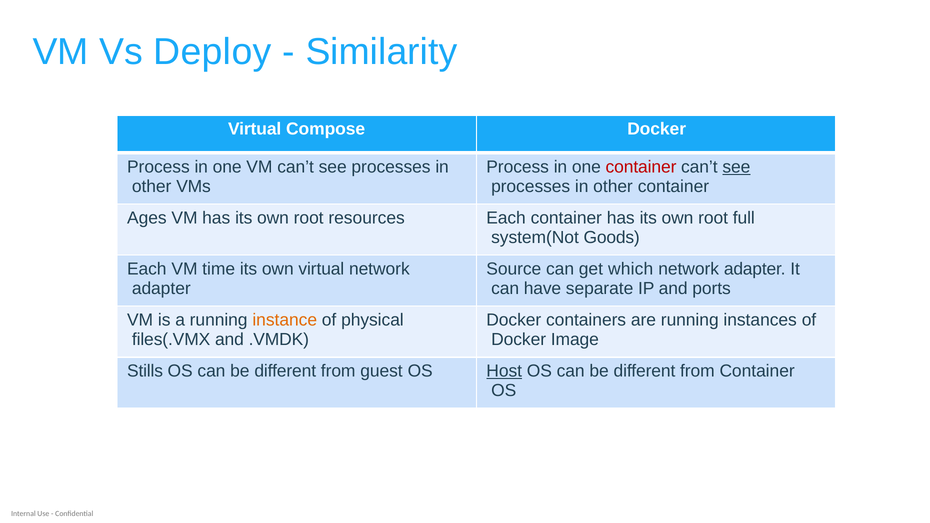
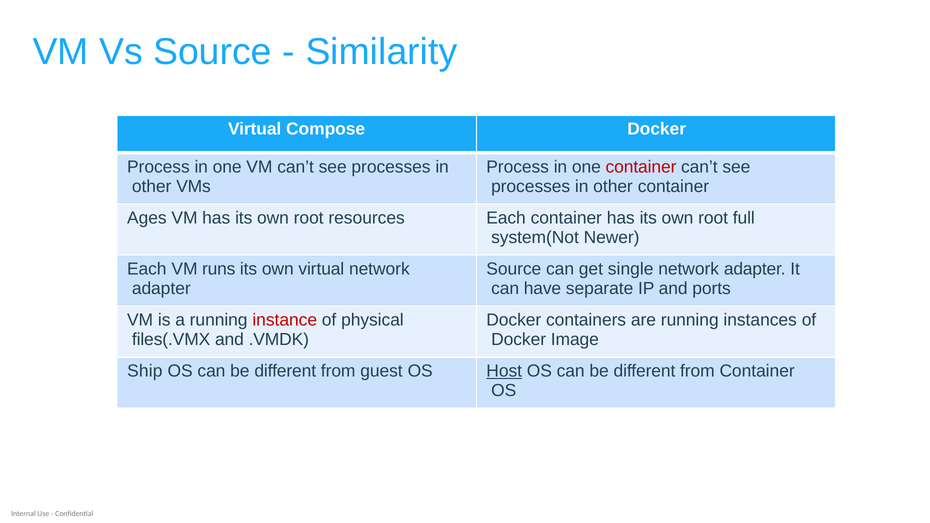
Vs Deploy: Deploy -> Source (213, 52)
see underline: present -> none (736, 167)
Goods: Goods -> Newer (612, 237)
time: time -> runs (219, 269)
which: which -> single (631, 269)
instance colour: orange -> red (285, 320)
Stills: Stills -> Ship (145, 371)
